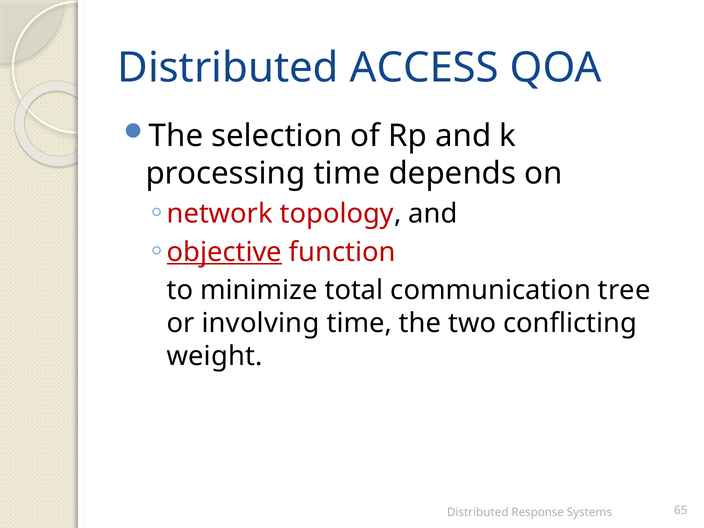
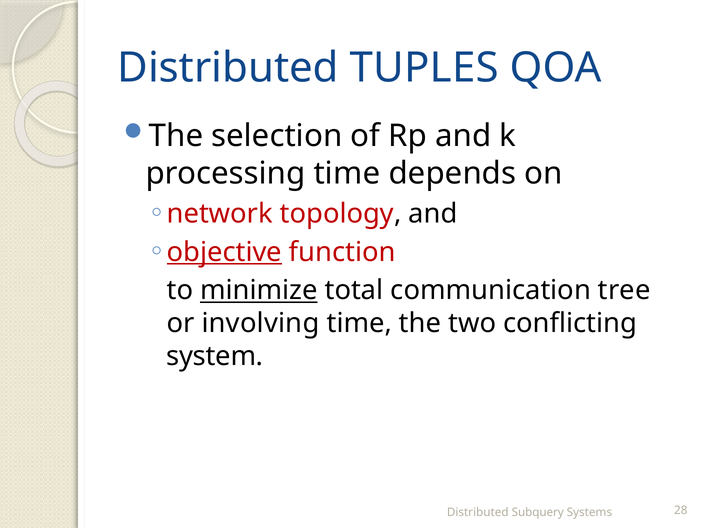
ACCESS: ACCESS -> TUPLES (424, 68)
minimize underline: none -> present (259, 290)
weight: weight -> system (215, 356)
Response: Response -> Subquery (538, 512)
65: 65 -> 28 (681, 510)
